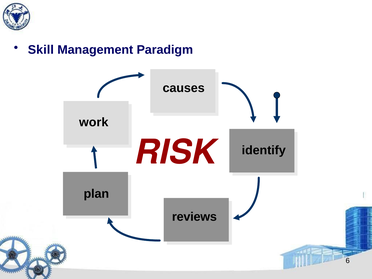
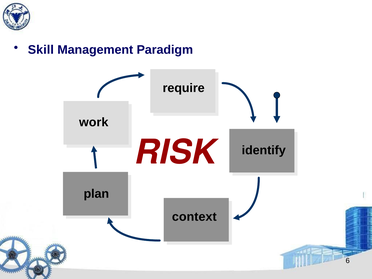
causes: causes -> require (184, 88)
reviews: reviews -> context (194, 217)
